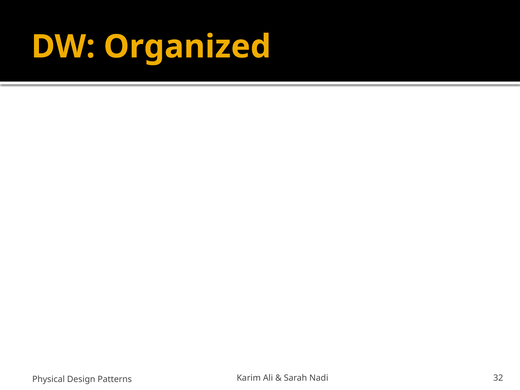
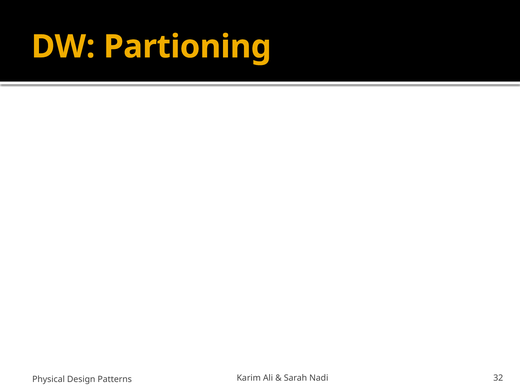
Organized: Organized -> Partioning (187, 47)
